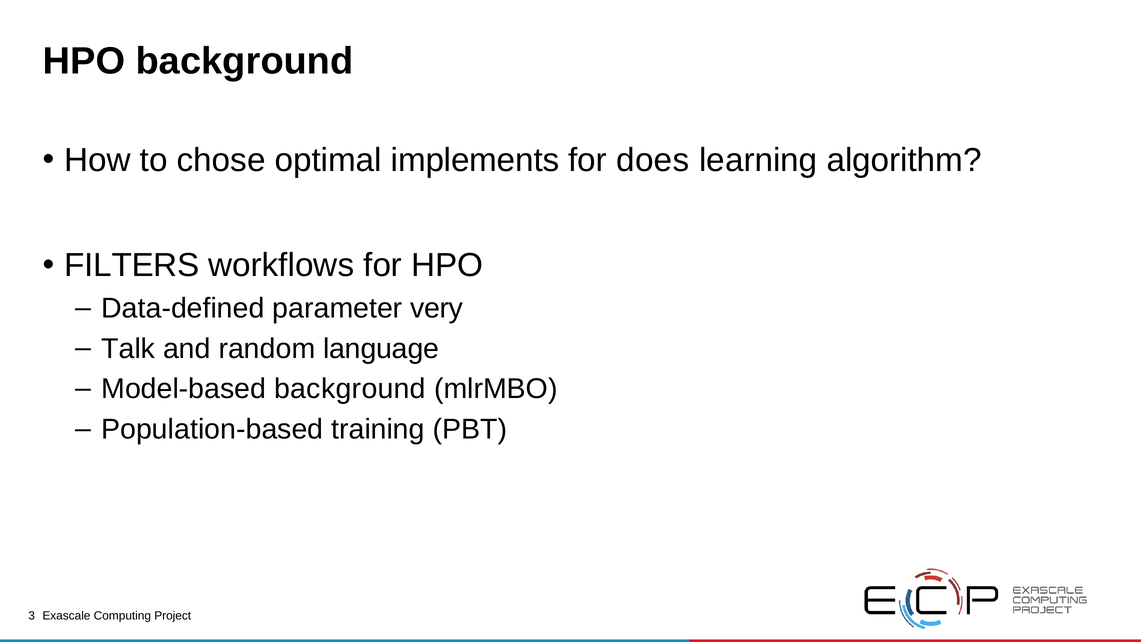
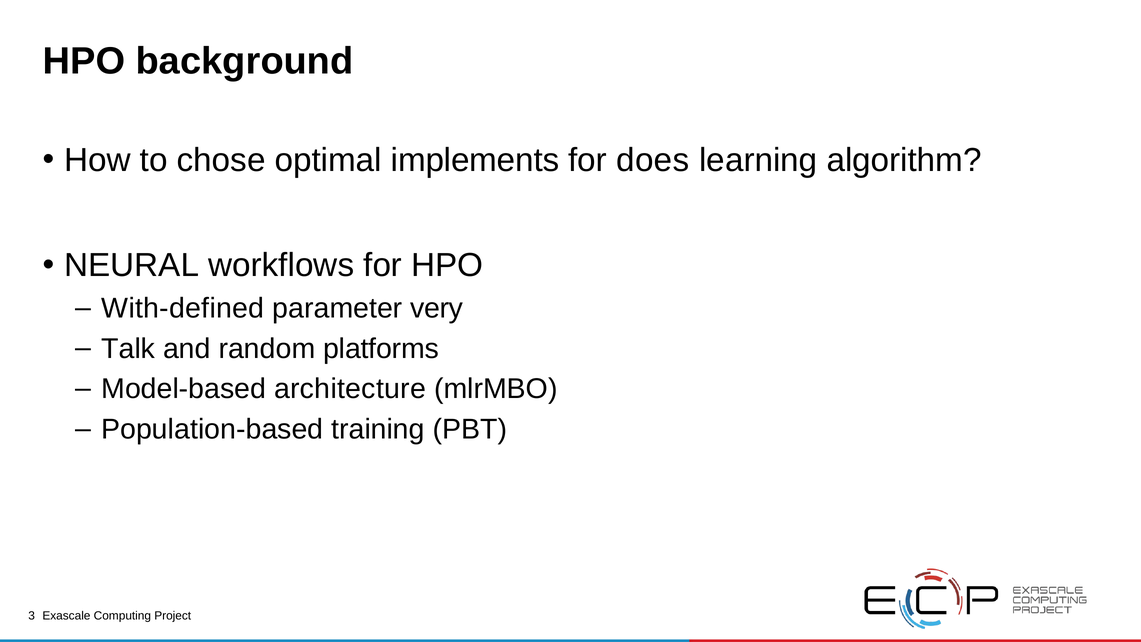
FILTERS: FILTERS -> NEURAL (132, 265)
Data-defined: Data-defined -> With-defined (183, 308)
language: language -> platforms (381, 349)
Model-based background: background -> architecture (350, 389)
